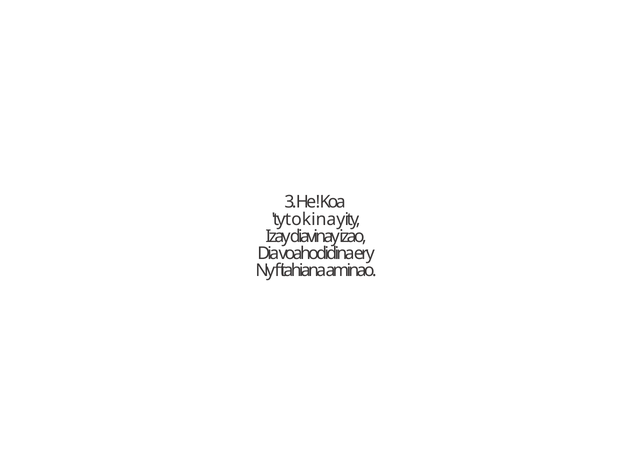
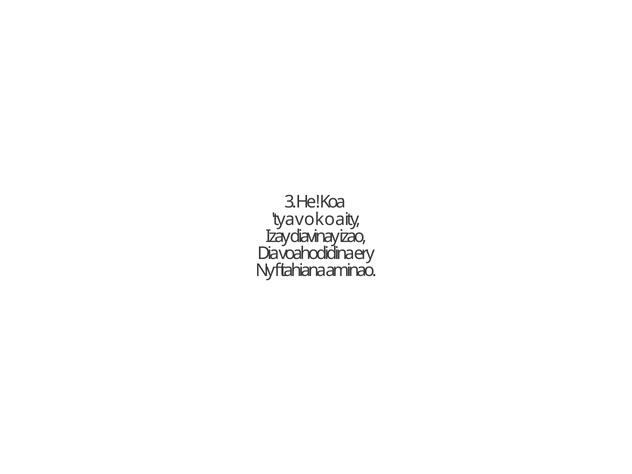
tokinay: tokinay -> avokoa (315, 219)
